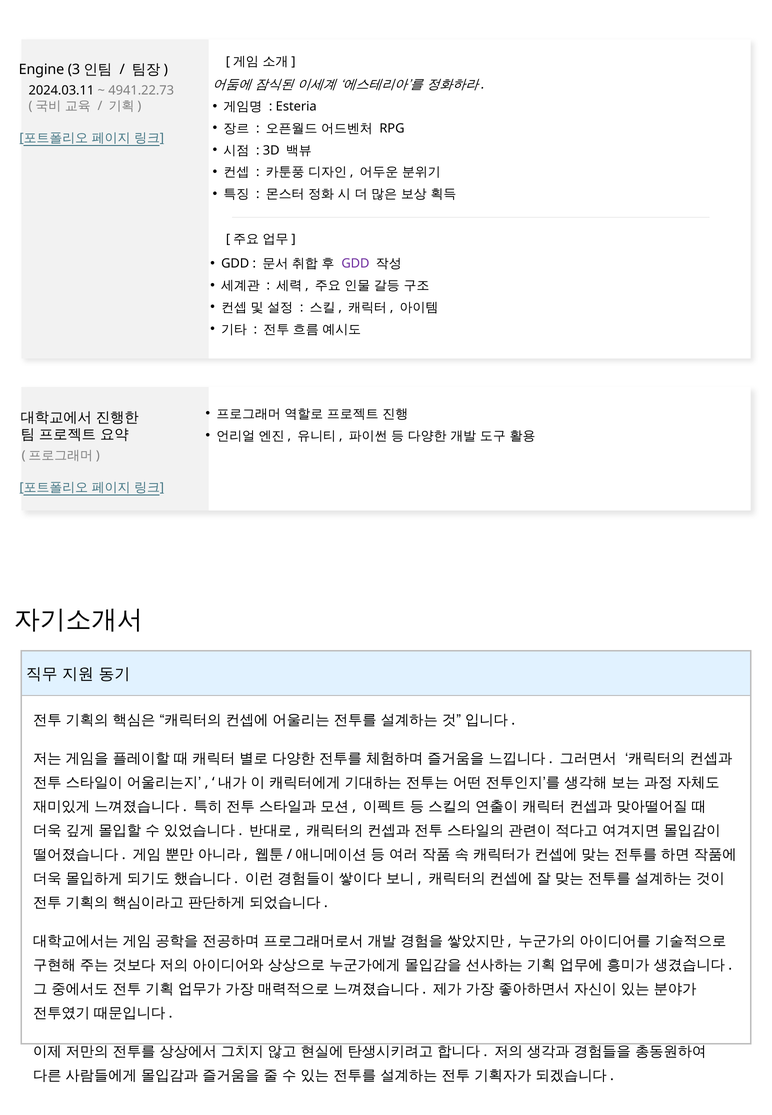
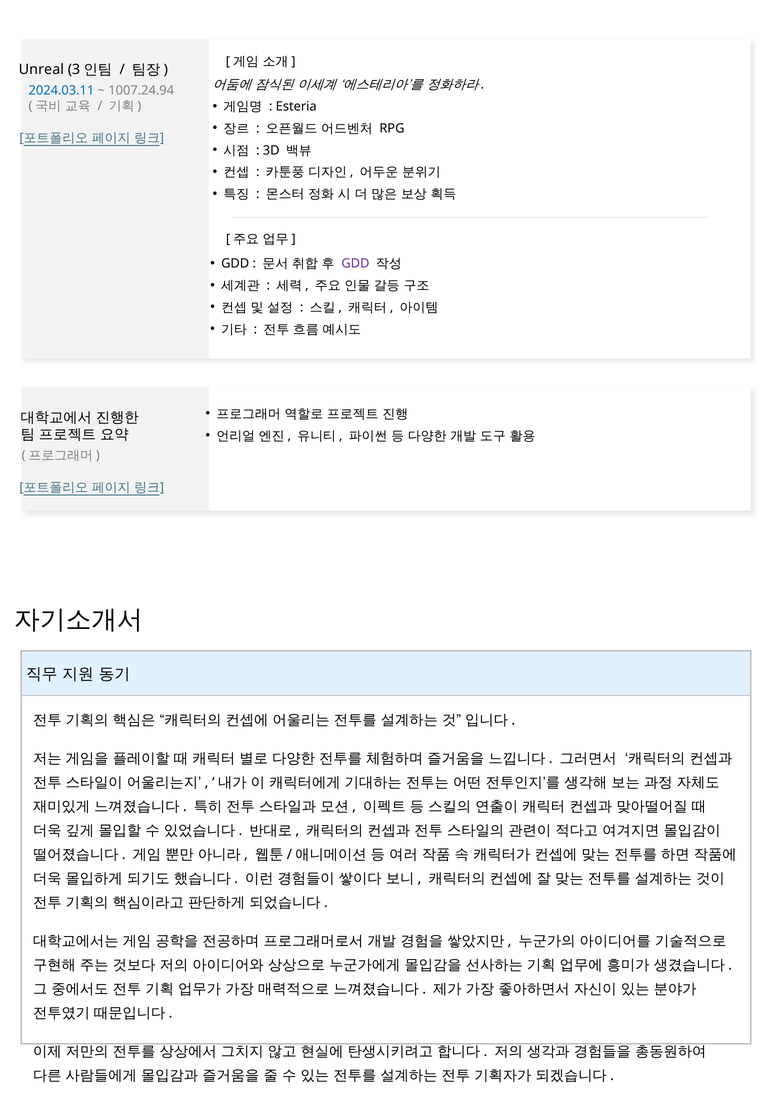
Engine: Engine -> Unreal (41, 70)
2024.03.11 colour: black -> blue (61, 91)
4941.22.73: 4941.22.73 -> 1007.24.94 (141, 91)
